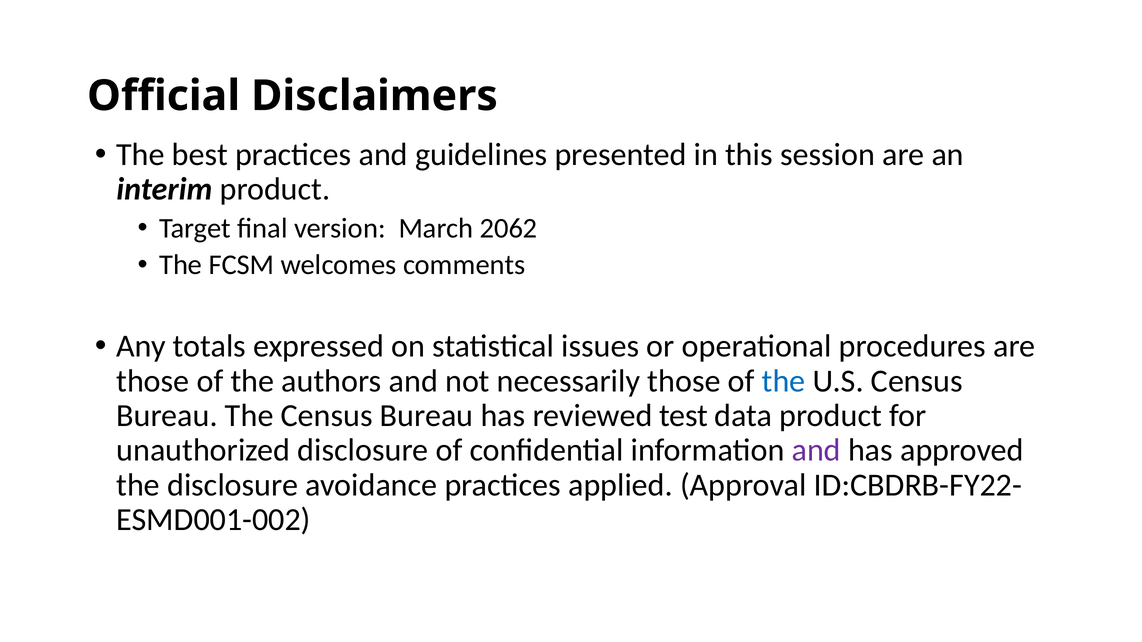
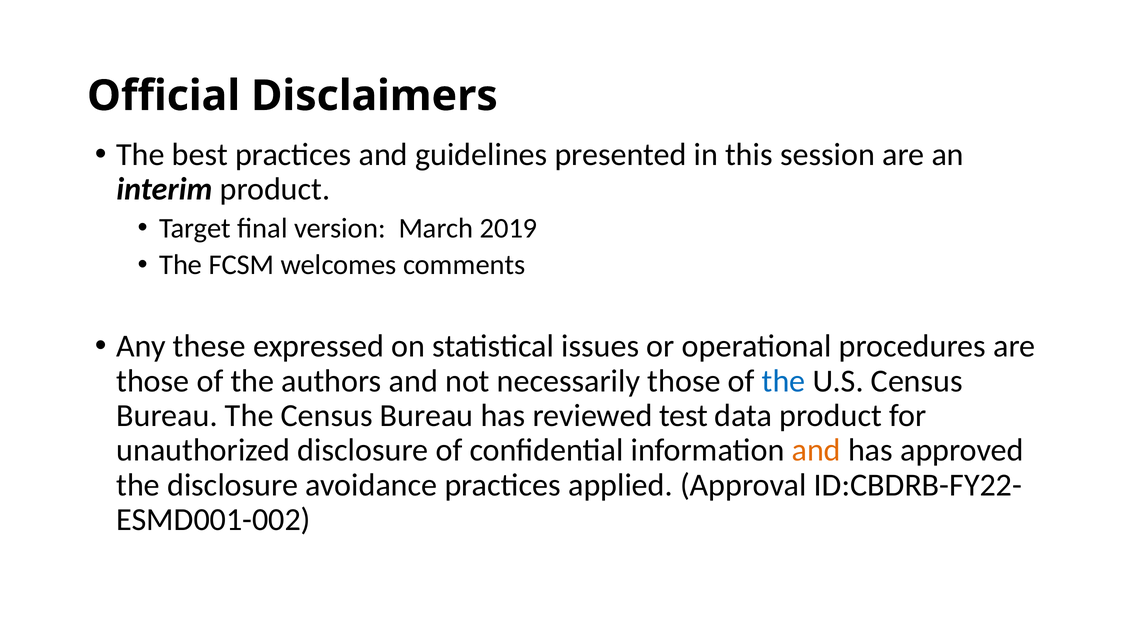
2062: 2062 -> 2019 (509, 228)
totals: totals -> these (209, 346)
and colour: purple -> orange (816, 451)
